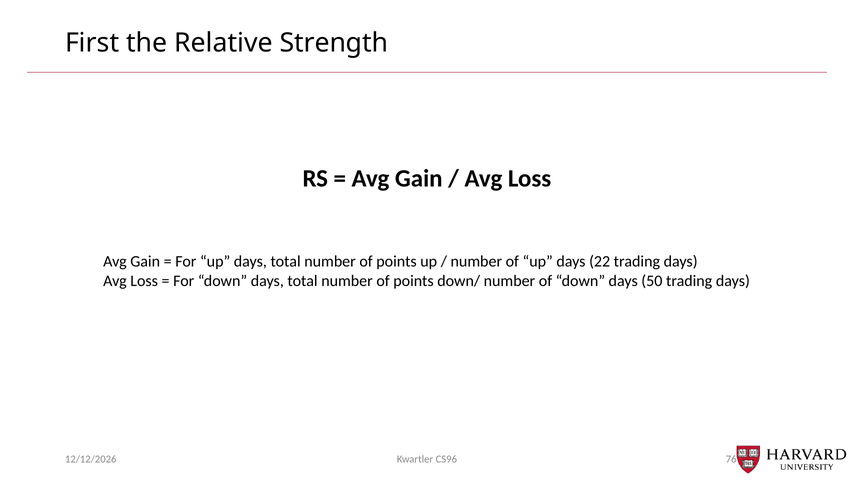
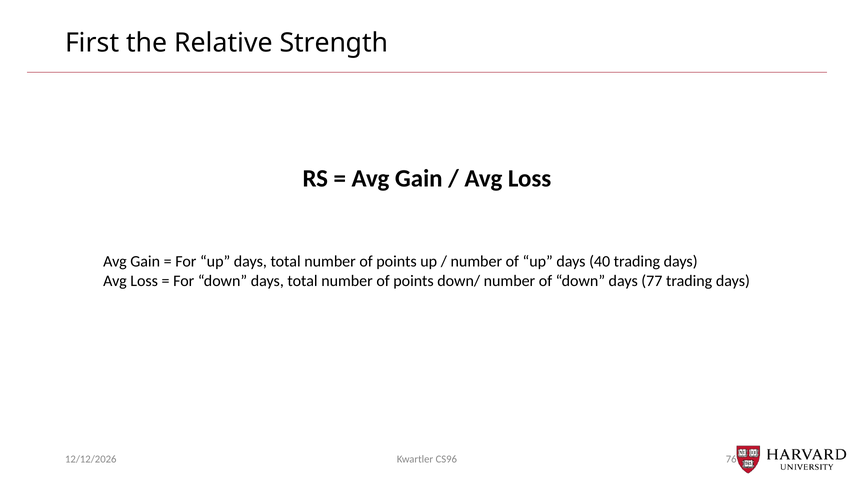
22: 22 -> 40 (600, 261)
50: 50 -> 77 (652, 280)
